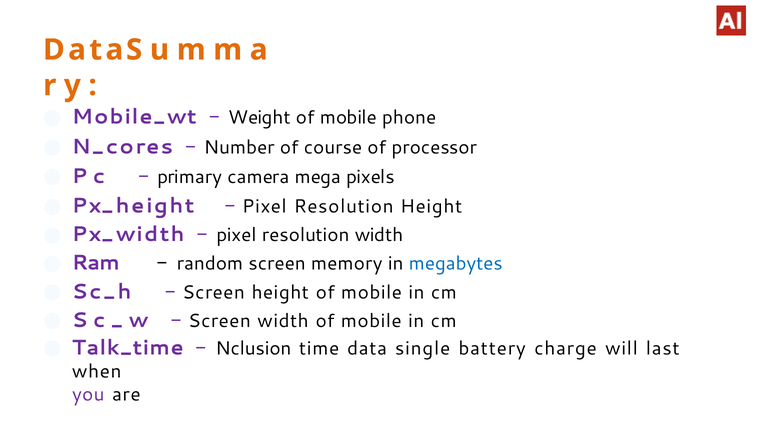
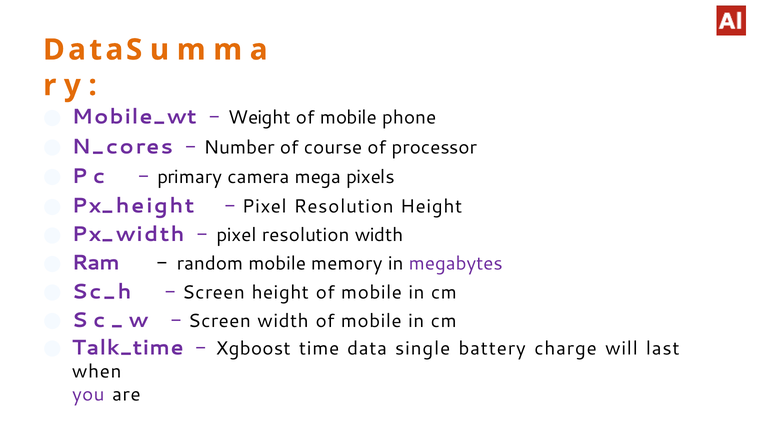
random screen: screen -> mobile (277, 264)
megabytes colour: blue -> purple (456, 264)
Nclusion: Nclusion -> Xgboost (253, 348)
